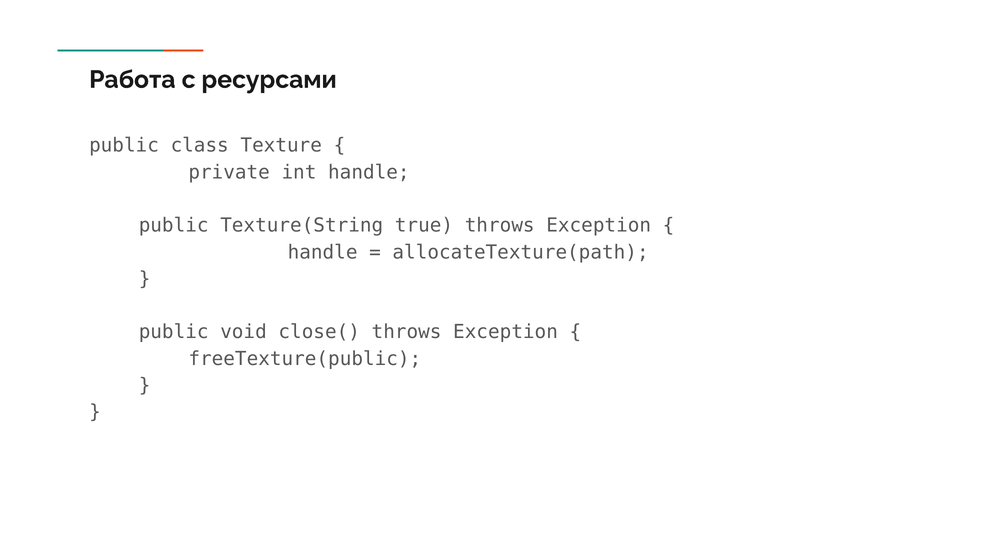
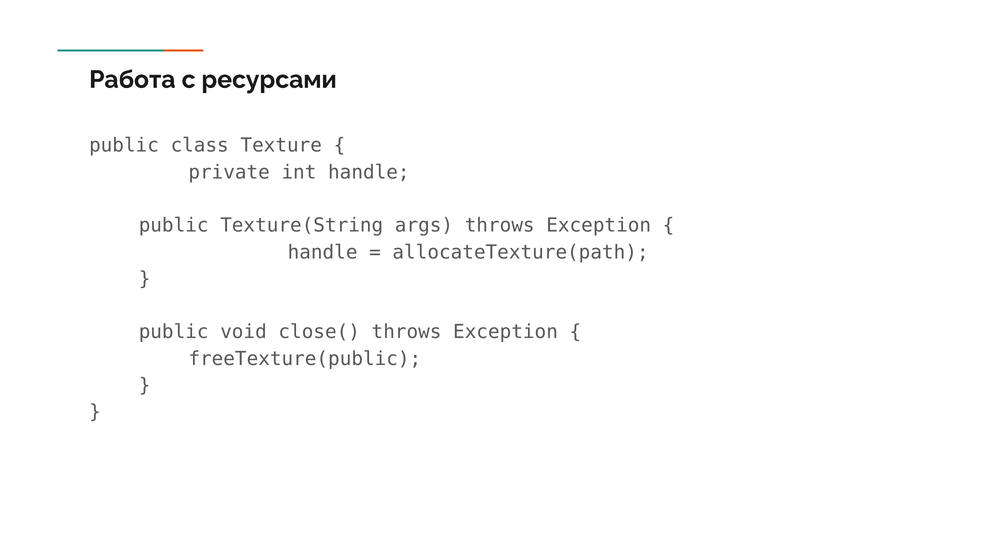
true: true -> args (424, 225)
